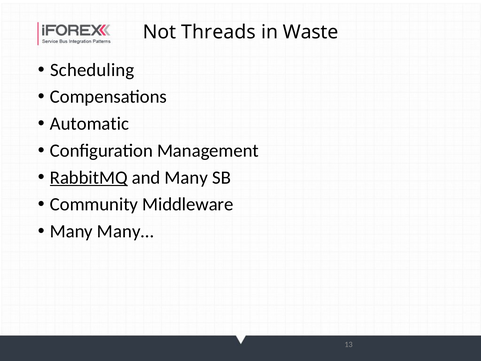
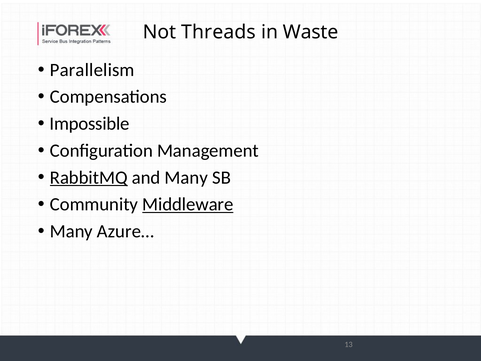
Scheduling: Scheduling -> Parallelism (92, 70)
Automatic: Automatic -> Impossible (90, 124)
Middleware underline: none -> present (188, 204)
Many…: Many… -> Azure… (125, 231)
